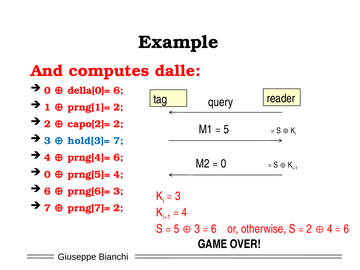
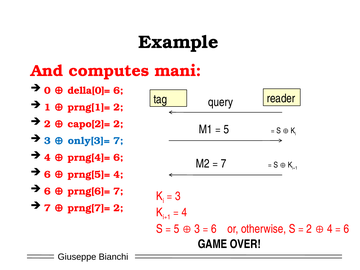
dalle: dalle -> mani (178, 71)
hold[3]=: hold[3]= -> only[3]= (89, 141)
0: 0 -> 7 (223, 164)
0: 0 -> 6 (47, 174)
prng[6]= 3: 3 -> 7 (118, 191)
